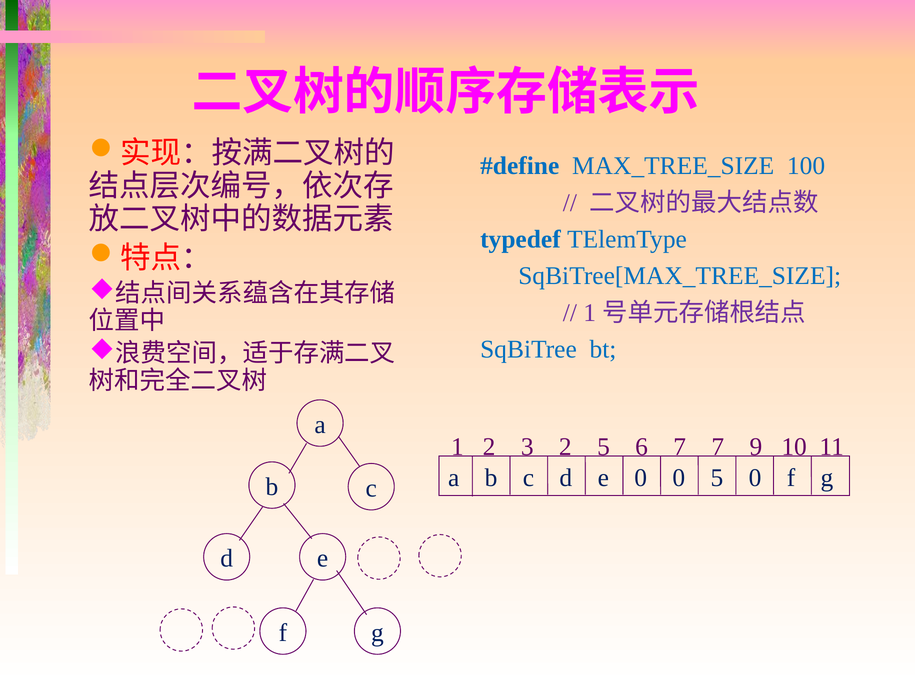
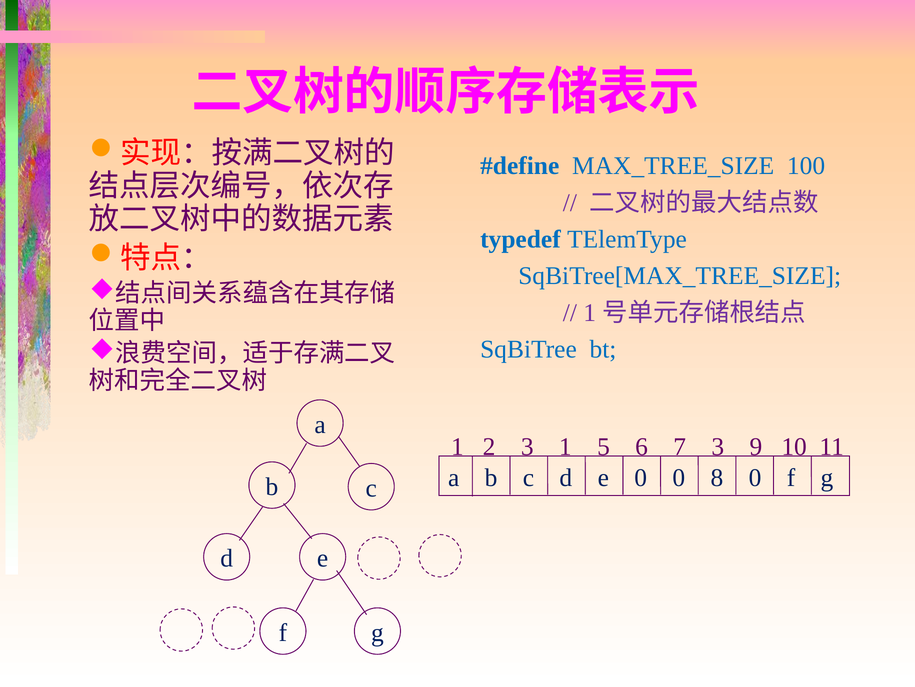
3 2: 2 -> 1 (565, 446)
7 7: 7 -> 3 (718, 446)
0 5: 5 -> 8 (717, 477)
